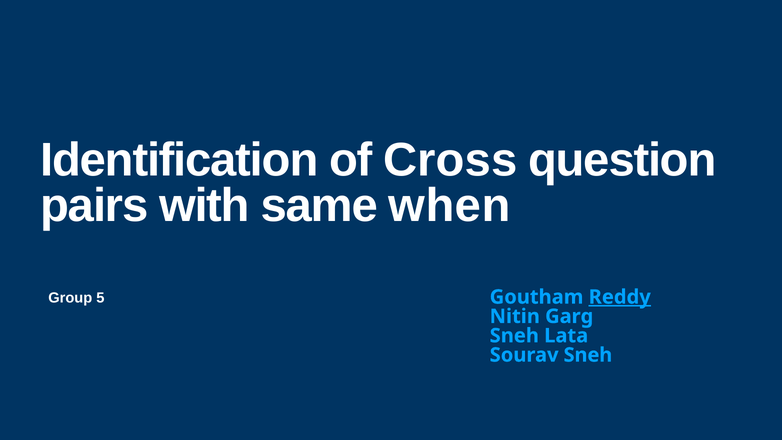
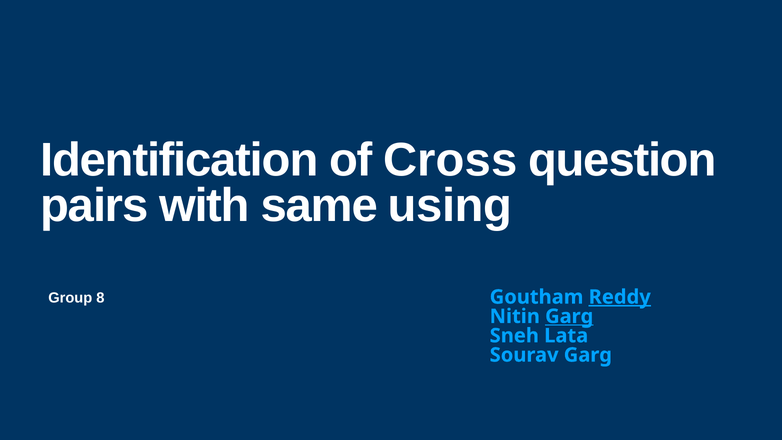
when: when -> using (450, 205)
5: 5 -> 8 (100, 298)
Garg underline: none -> present (569, 316)
Sourav Sneh: Sneh -> Garg (588, 355)
